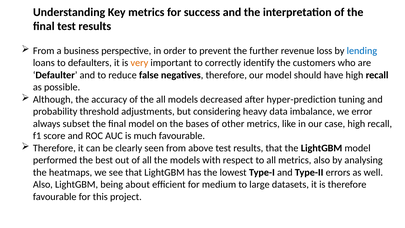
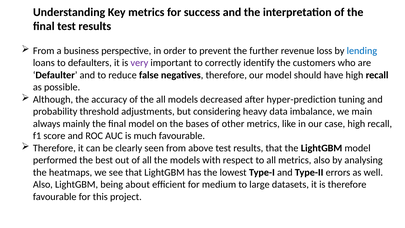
very colour: orange -> purple (139, 63)
error: error -> main (362, 111)
subset: subset -> mainly (76, 124)
